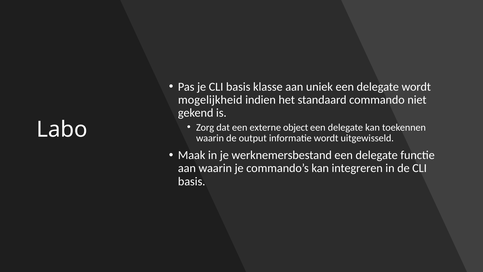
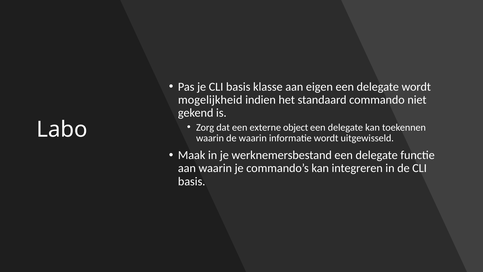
uniek: uniek -> eigen (319, 87)
de output: output -> waarin (253, 138)
